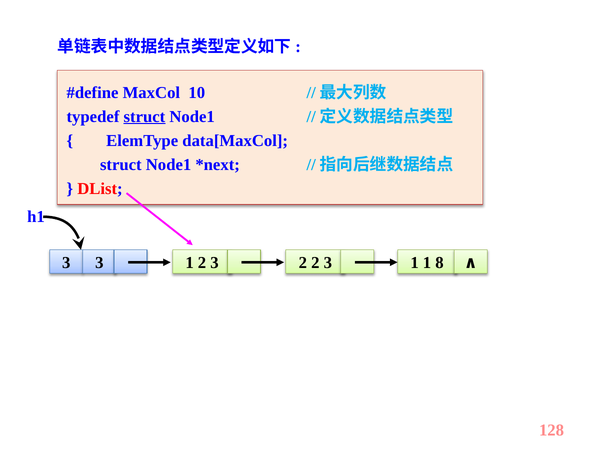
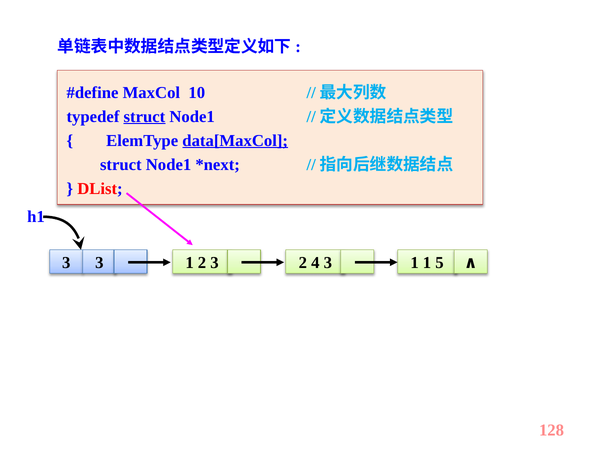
data[MaxCol underline: none -> present (235, 141)
2 2: 2 -> 4 (315, 263)
8: 8 -> 5 (440, 263)
